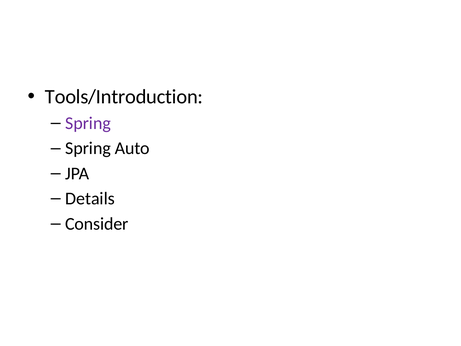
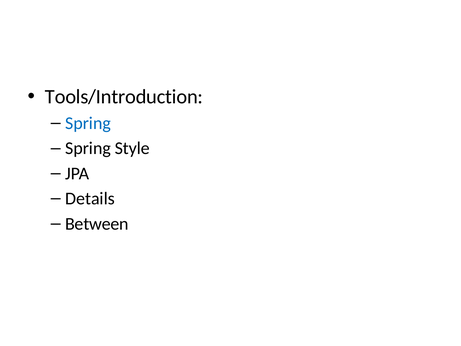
Spring colour: purple -> blue (88, 123)
Auto: Auto -> Style (132, 148)
Consider: Consider -> Between (97, 224)
